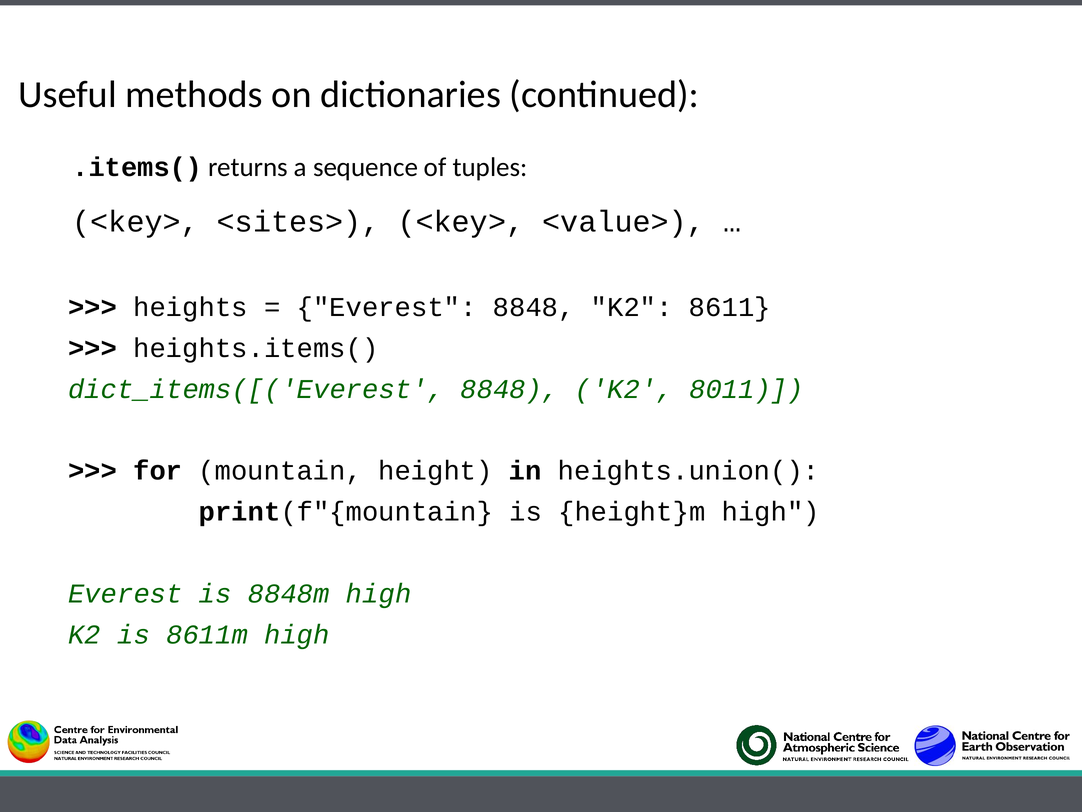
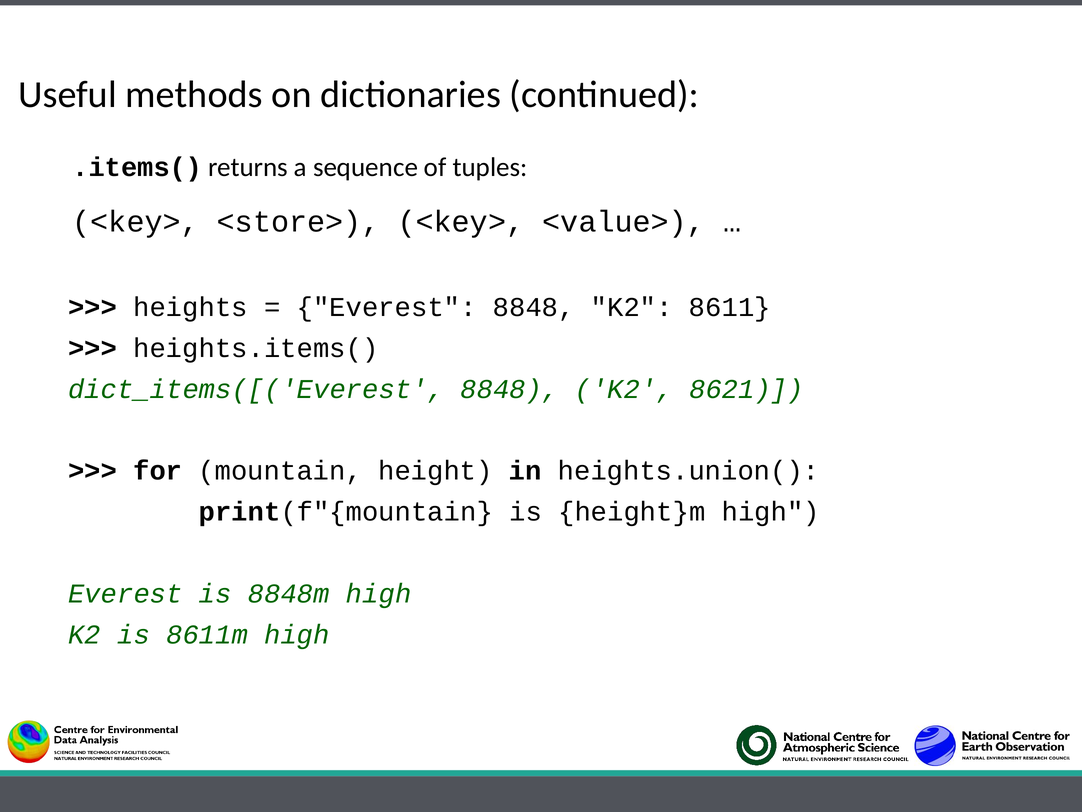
<sites>: <sites> -> <store> (298, 222)
8011: 8011 -> 8621 (746, 389)
